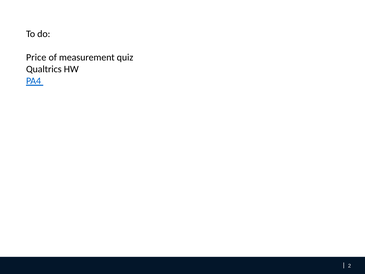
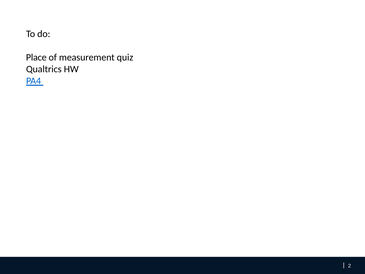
Price: Price -> Place (36, 57)
